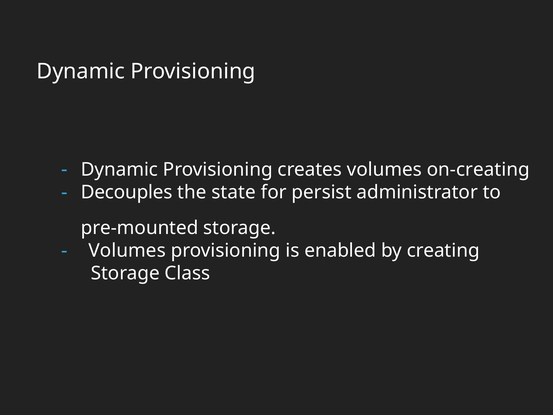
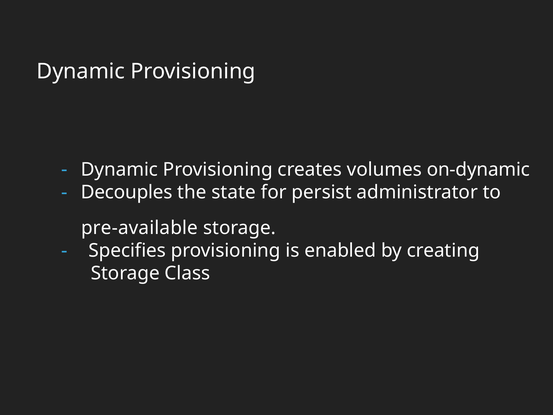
on-creating: on-creating -> on-dynamic (478, 170)
pre-mounted: pre-mounted -> pre-available (140, 228)
Volumes: Volumes -> Specifies (127, 251)
